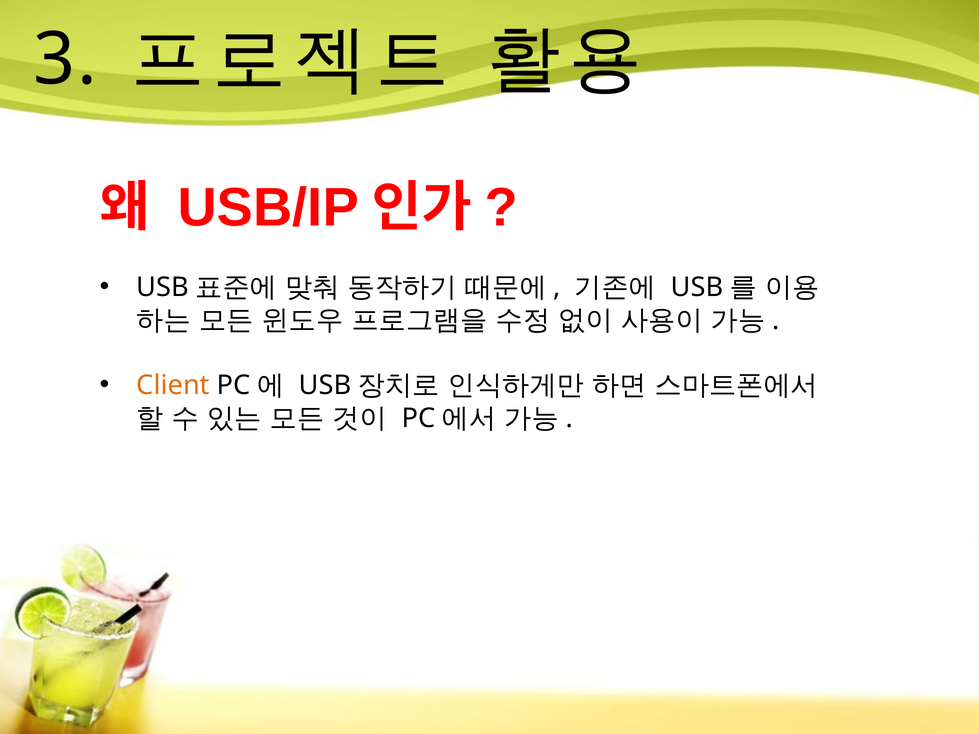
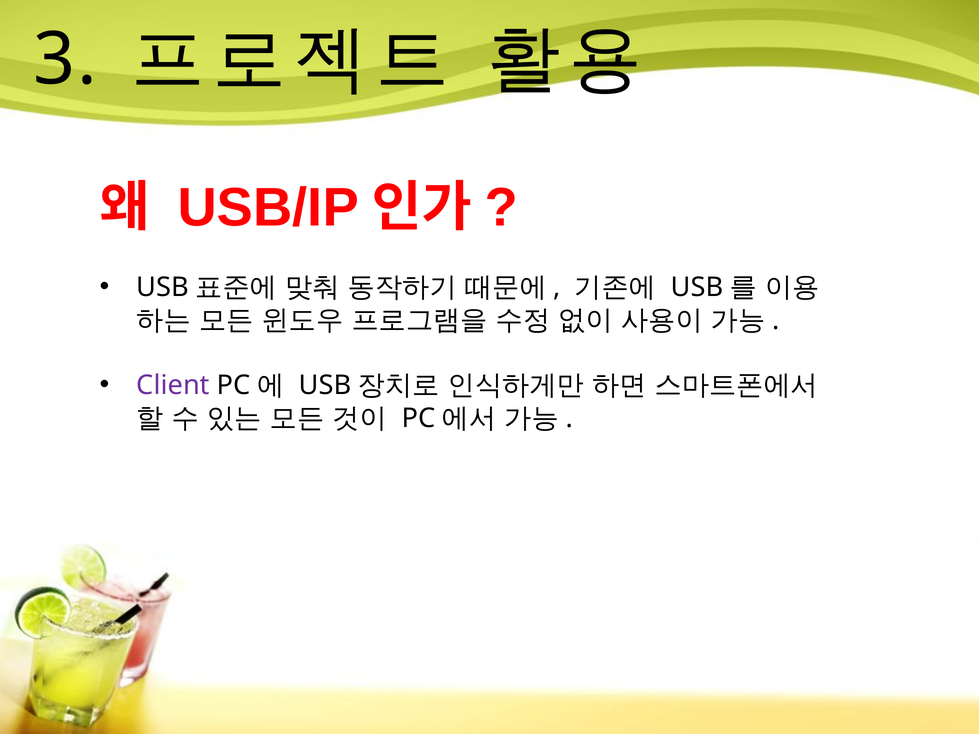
Client colour: orange -> purple (173, 386)
